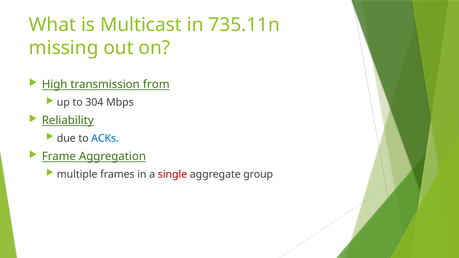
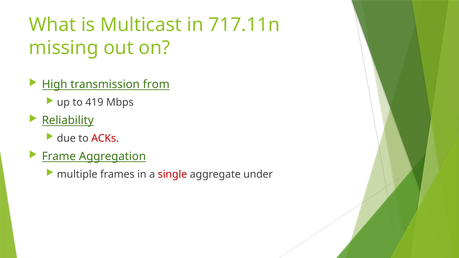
735.11n: 735.11n -> 717.11n (244, 25)
304: 304 -> 419 (94, 102)
ACKs colour: blue -> red (105, 138)
group: group -> under (258, 174)
